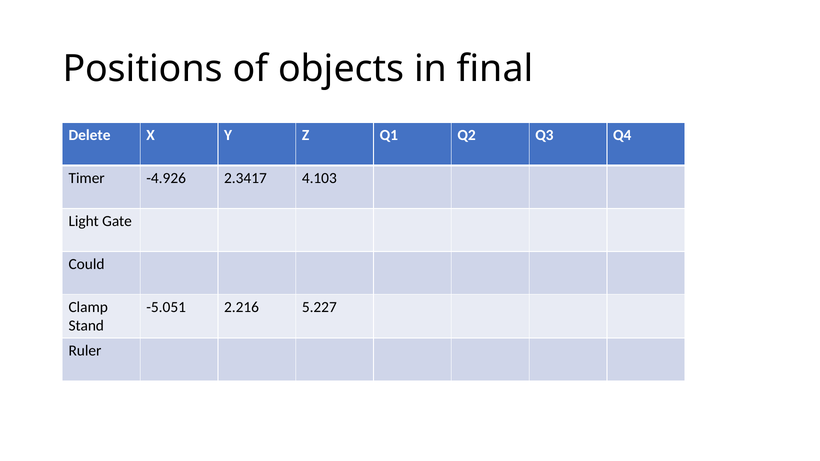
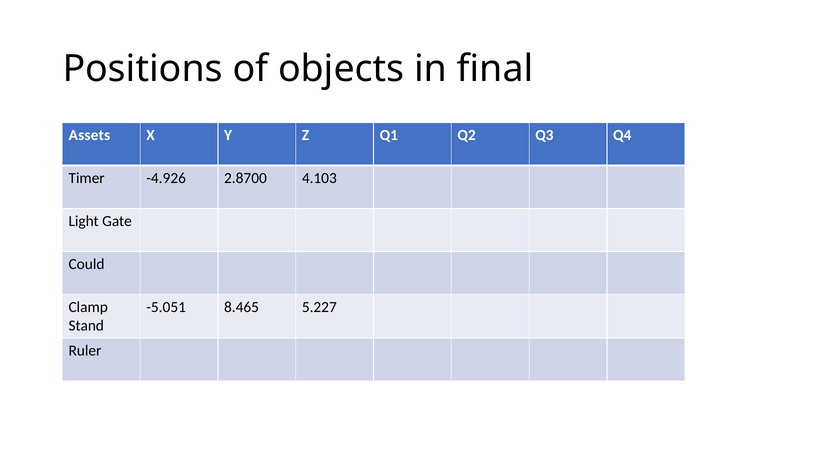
Delete: Delete -> Assets (89, 135)
2.3417: 2.3417 -> 2.8700 (245, 178)
2.216: 2.216 -> 8.465 (242, 307)
